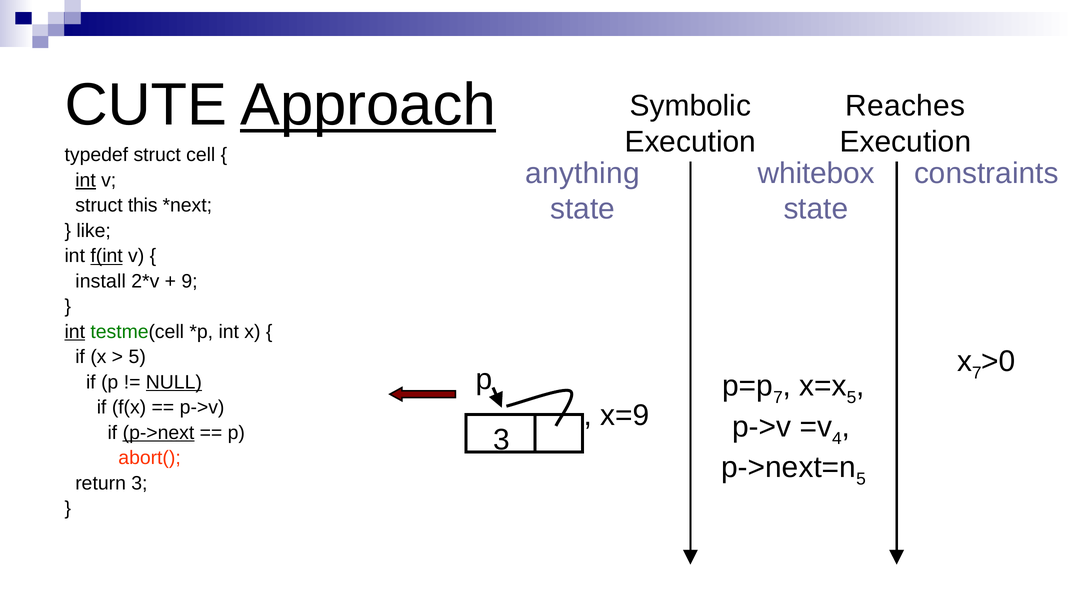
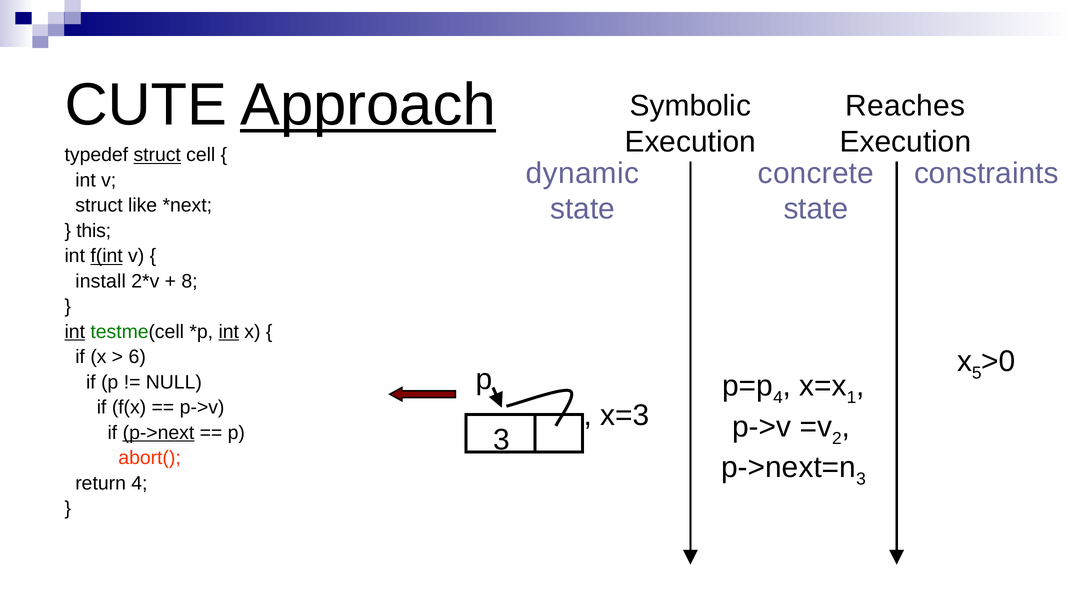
struct underline: none -> present (157, 155)
anything: anything -> dynamic (583, 173)
whitebox: whitebox -> concrete (816, 173)
int underline: present -> none (86, 180)
this: this -> like (143, 206)
like: like -> this (94, 231)
9: 9 -> 8 (189, 281)
int underline: none -> present (229, 332)
x 7: 7 -> 5 (977, 373)
5: 5 -> 6 (137, 357)
7: 7 -> 4 (778, 398)
5: 5 -> 1 (852, 398)
NULL underline: present -> none (174, 382)
x=9: x=9 -> x=3 (625, 415)
4: 4 -> 2 (837, 439)
5: 5 -> 3 (861, 479)
return 3: 3 -> 4 (139, 483)
